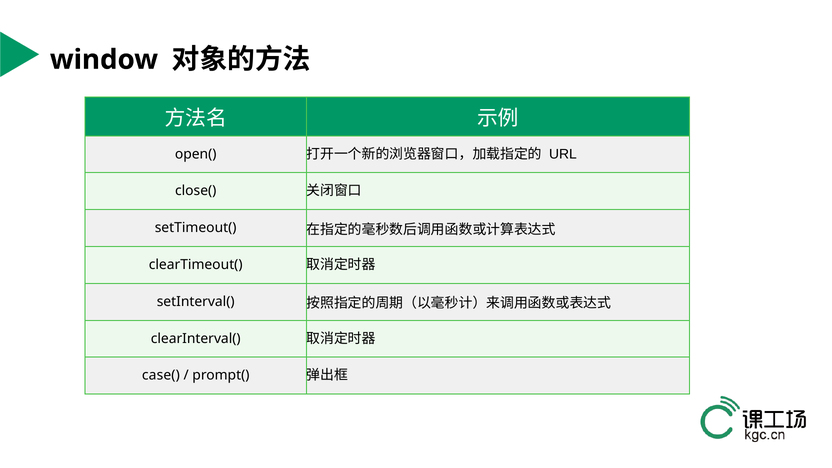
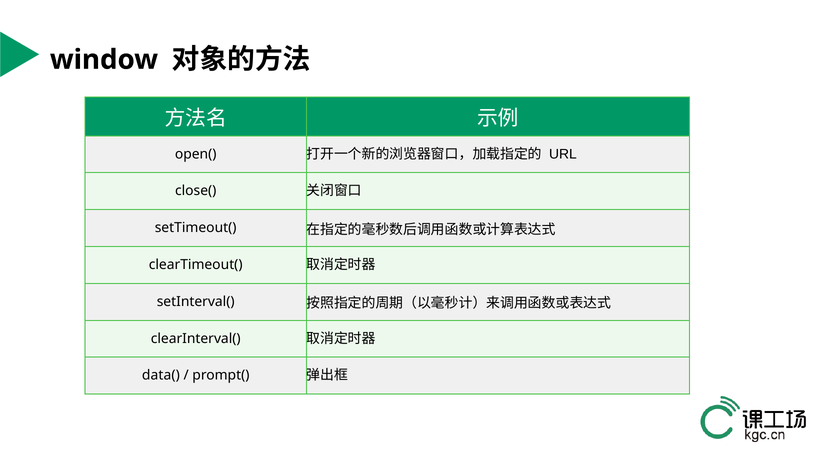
case(: case( -> data( (161, 375)
